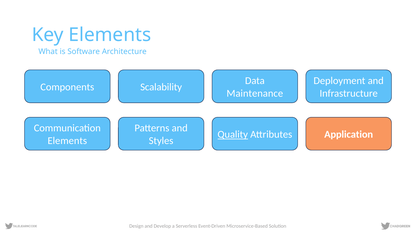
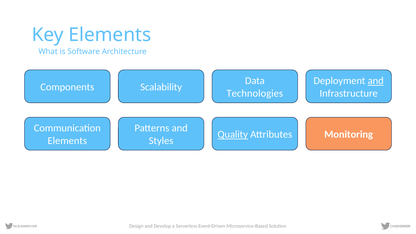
and underline: none -> present (376, 81)
Maintenance: Maintenance -> Technologies (255, 93)
Application: Application -> Monitoring (349, 134)
